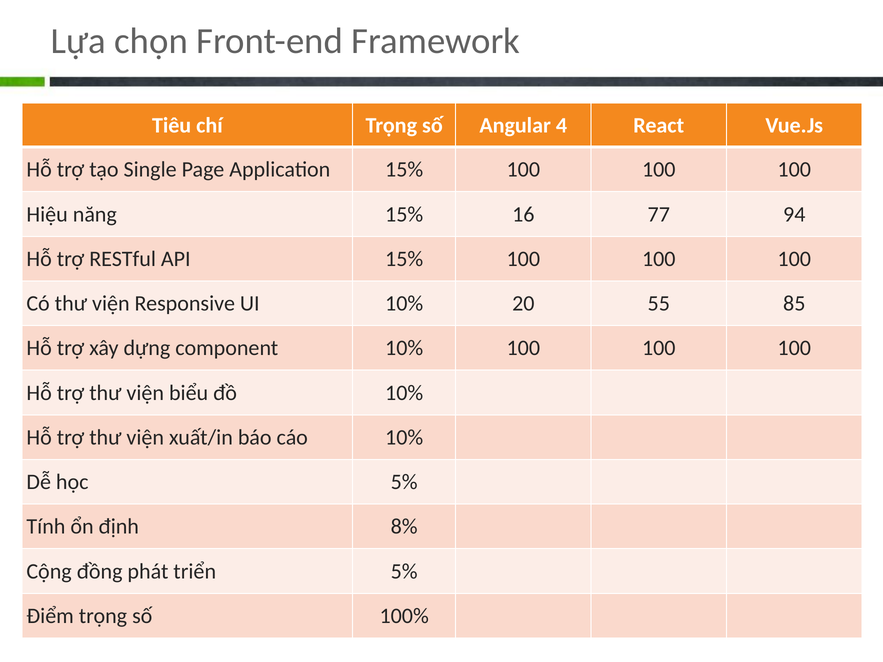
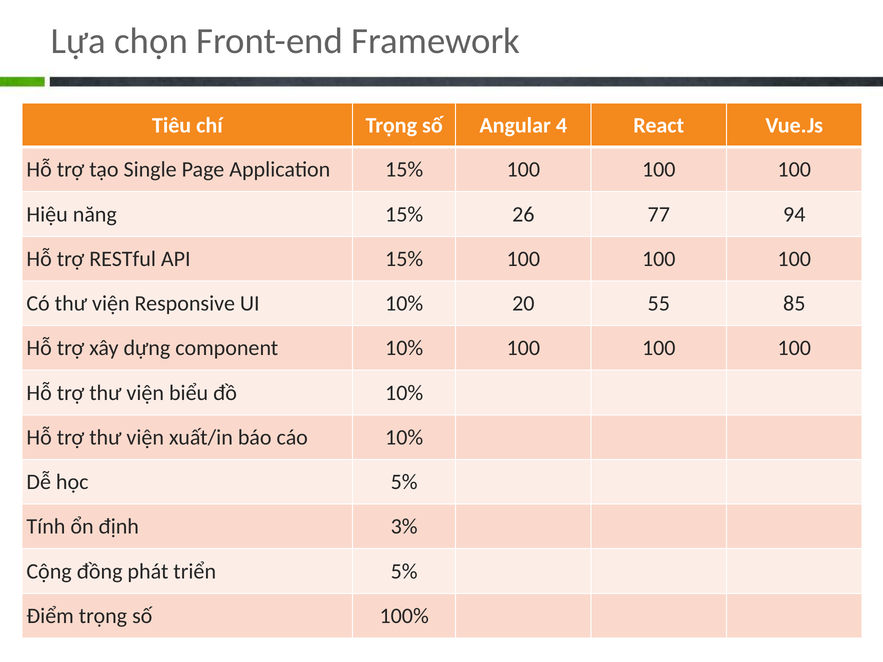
16: 16 -> 26 (523, 214)
8%: 8% -> 3% (404, 527)
